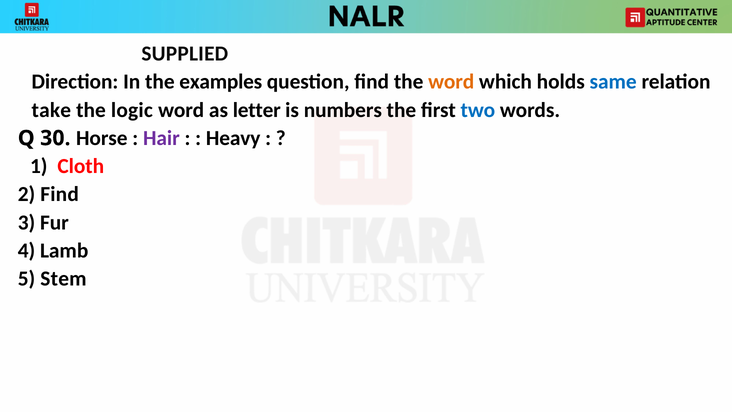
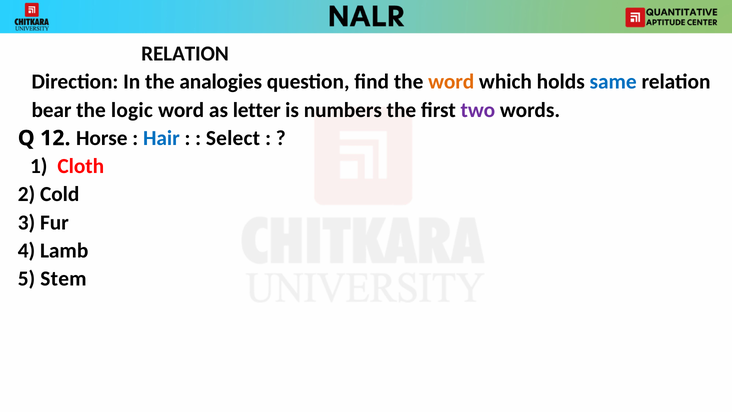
SUPPLIED: SUPPLIED -> RELATION (185, 54)
examples: examples -> analogies (221, 82)
take: take -> bear (52, 110)
two colour: blue -> purple (478, 110)
30: 30 -> 12 (55, 138)
Hair colour: purple -> blue (161, 138)
Heavy: Heavy -> Select (233, 138)
2 Find: Find -> Cold (60, 194)
